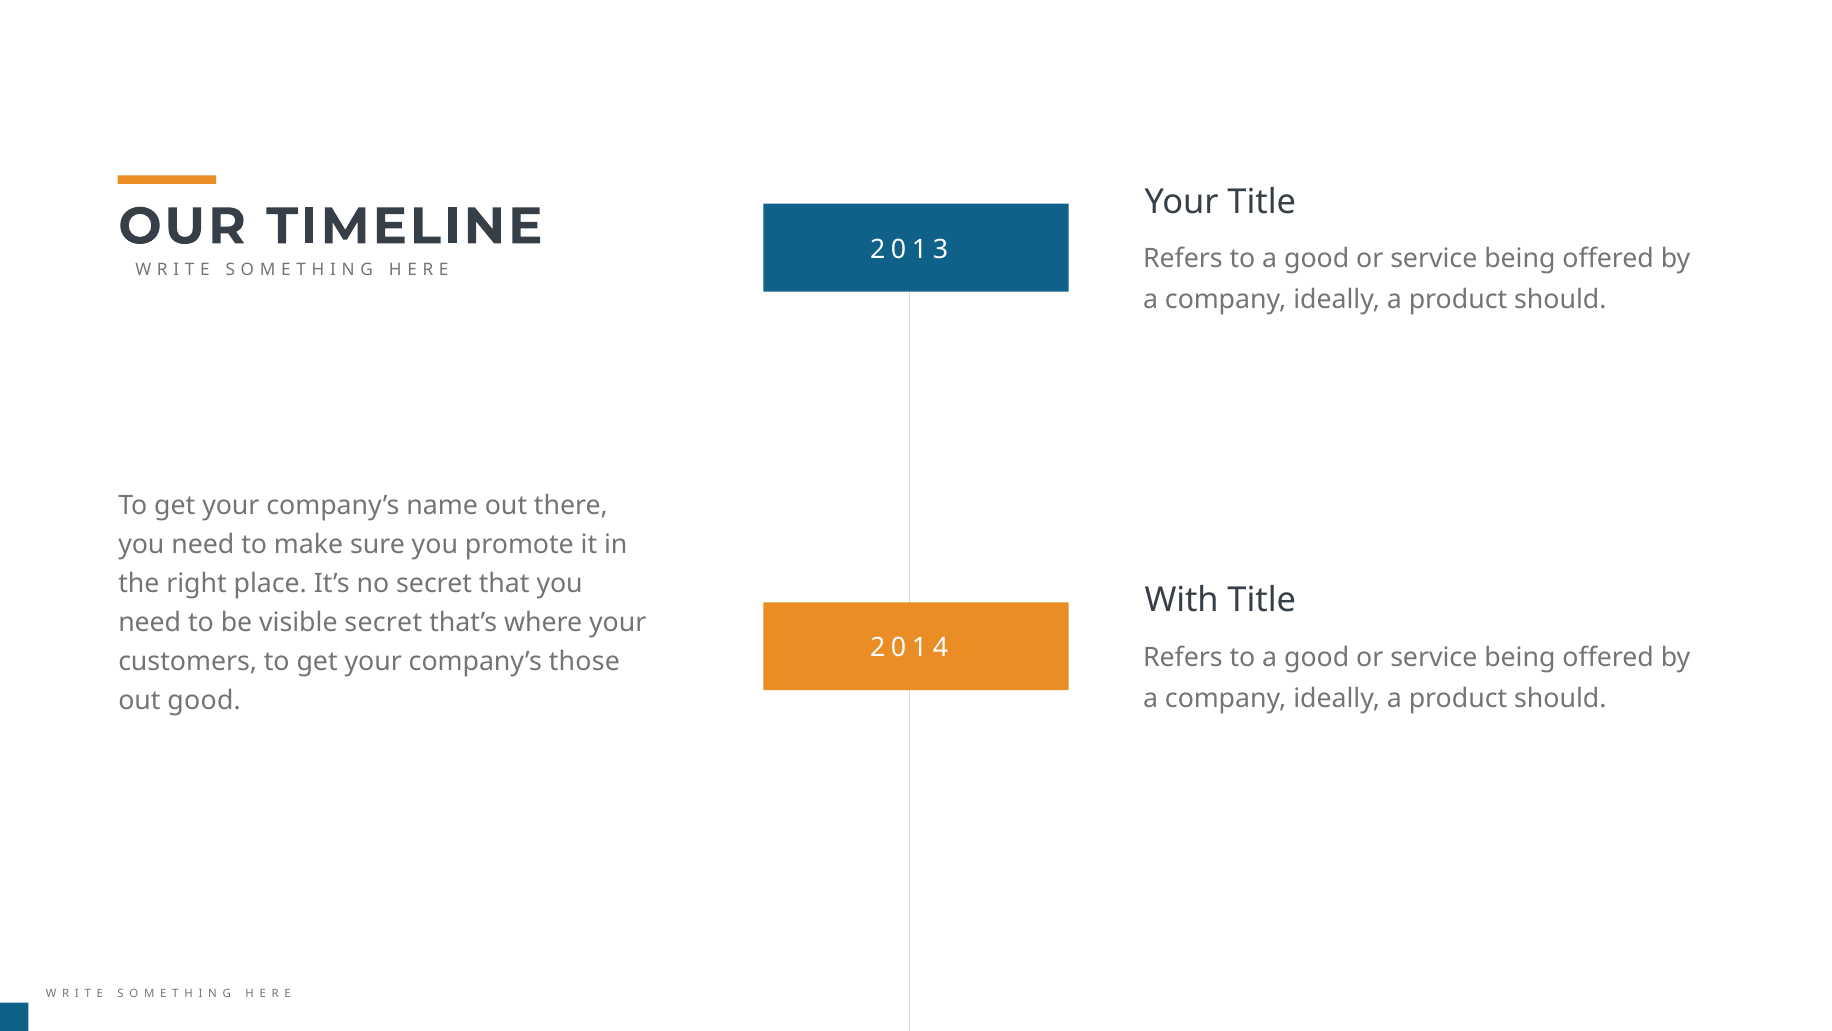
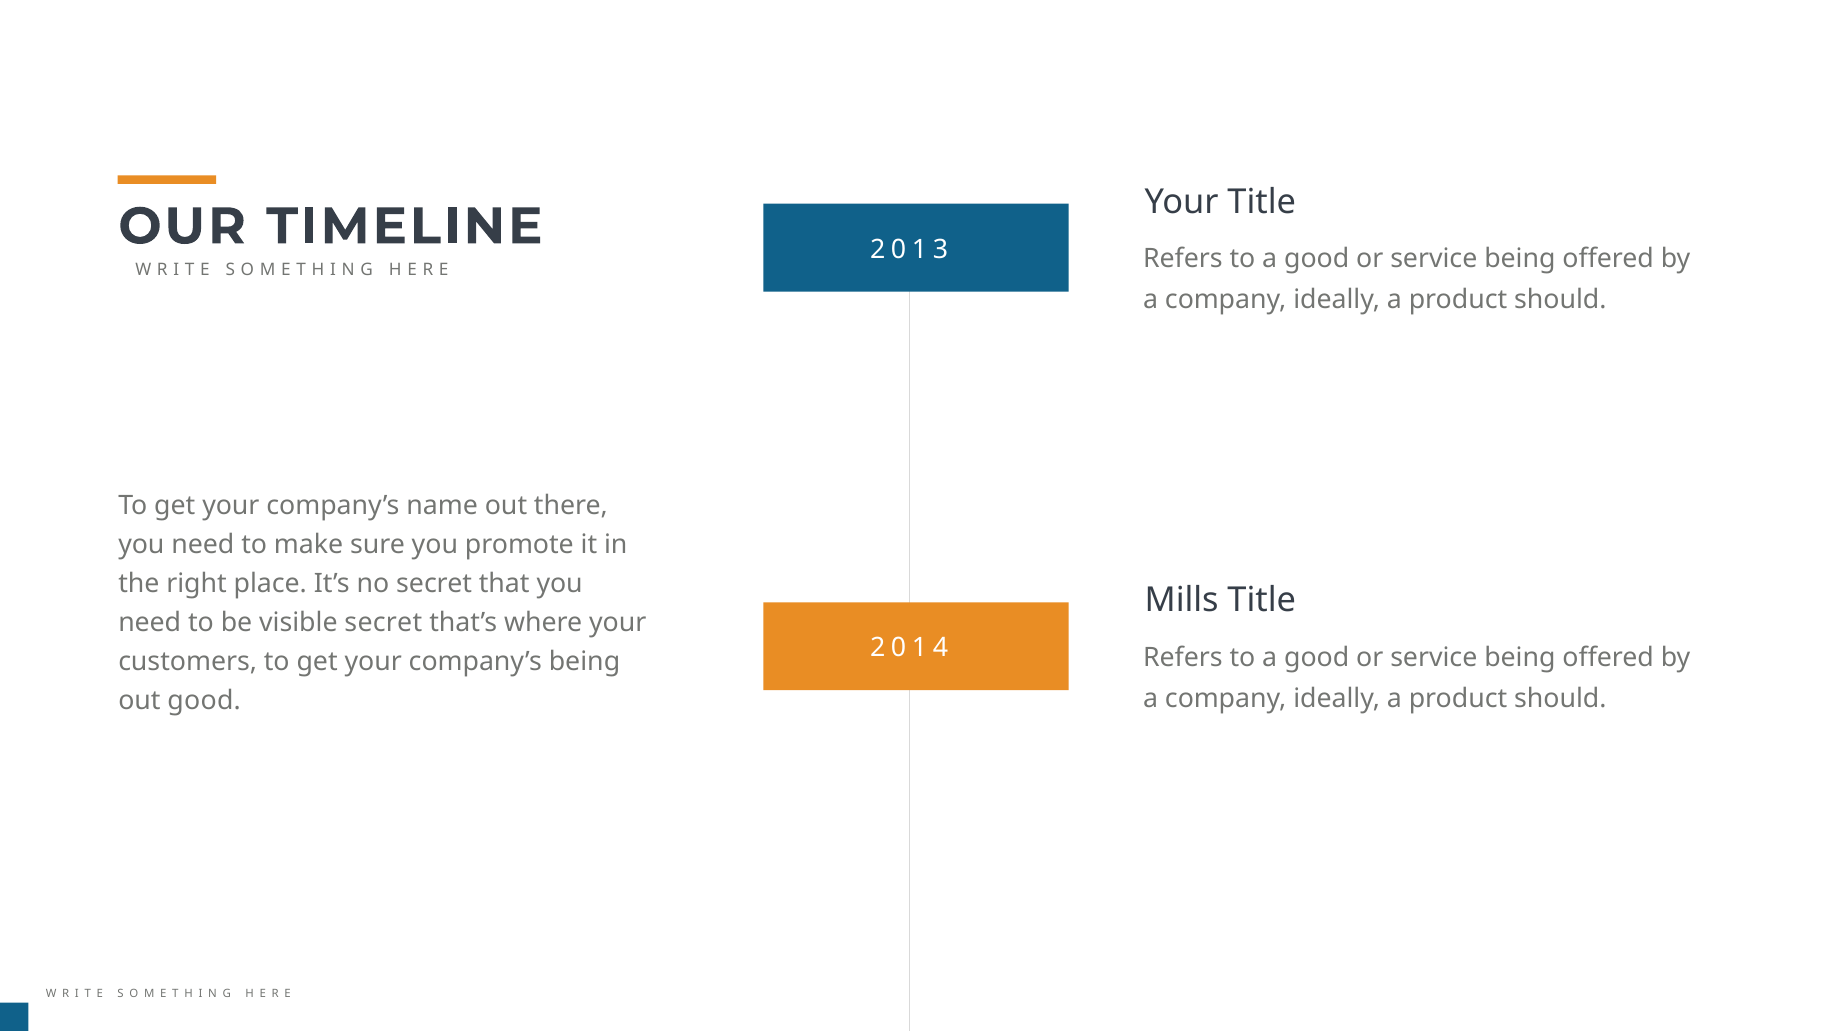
With: With -> Mills (1182, 600)
company’s those: those -> being (584, 661)
